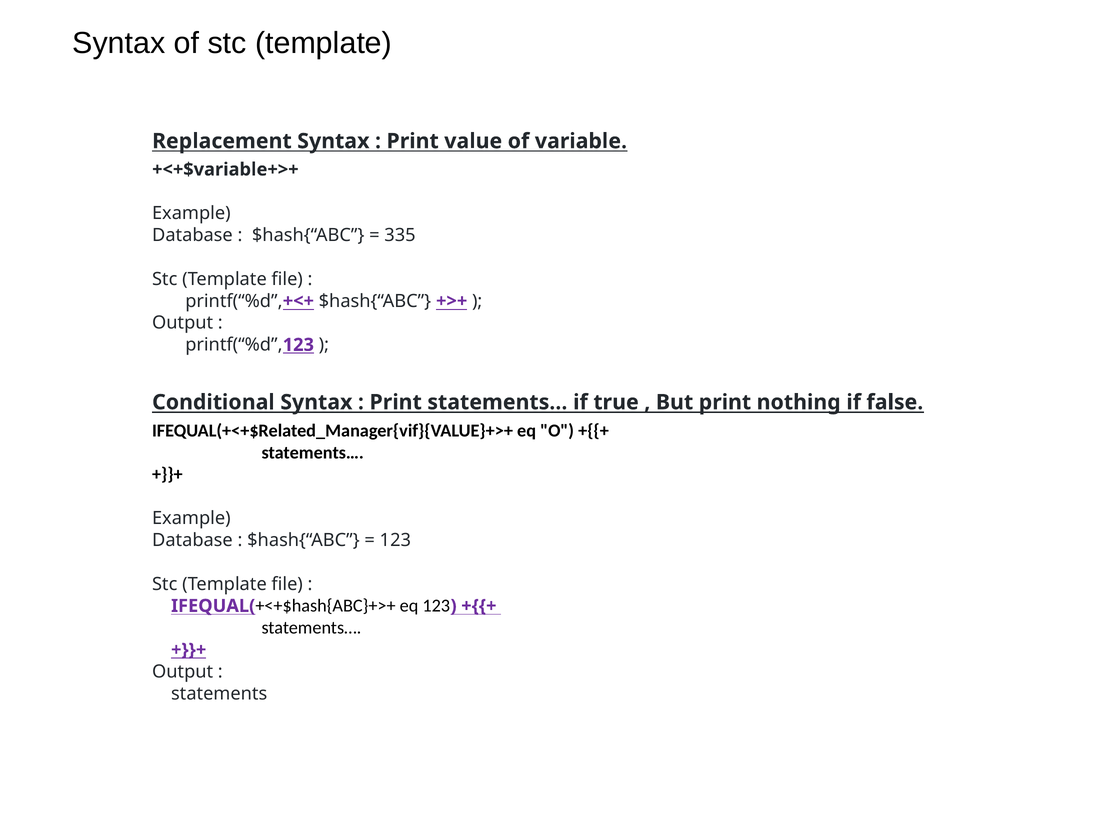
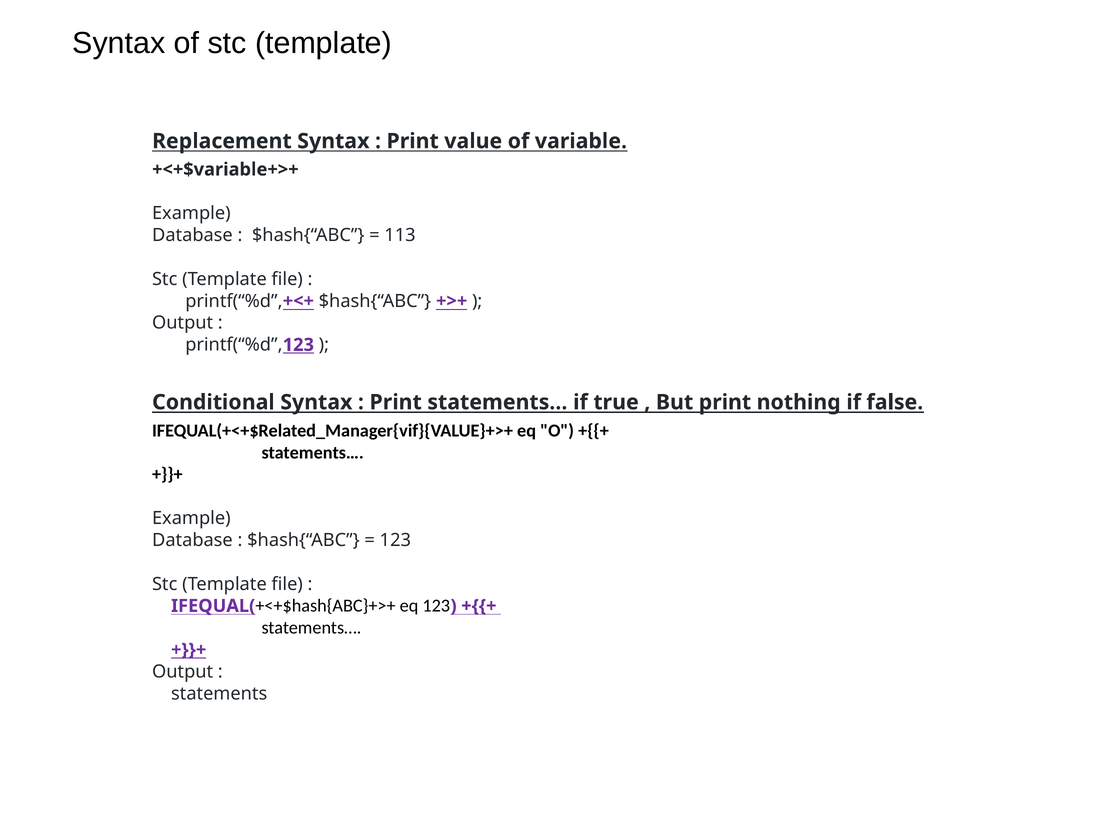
335: 335 -> 113 (400, 235)
